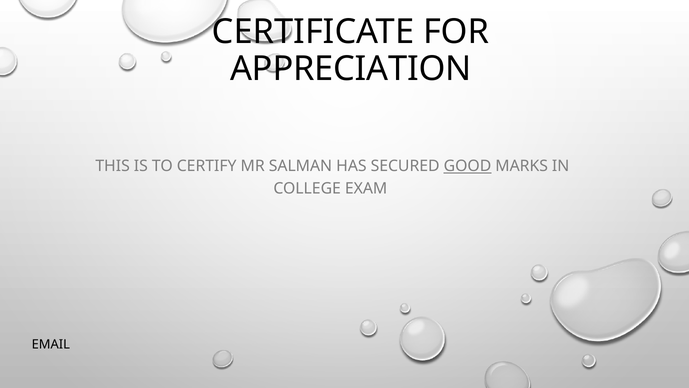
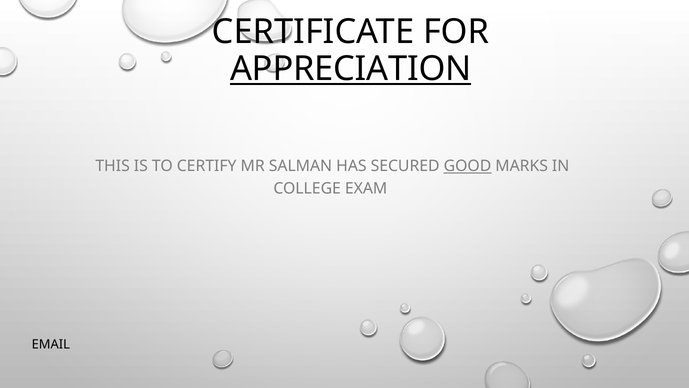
APPRECIATION underline: none -> present (351, 69)
